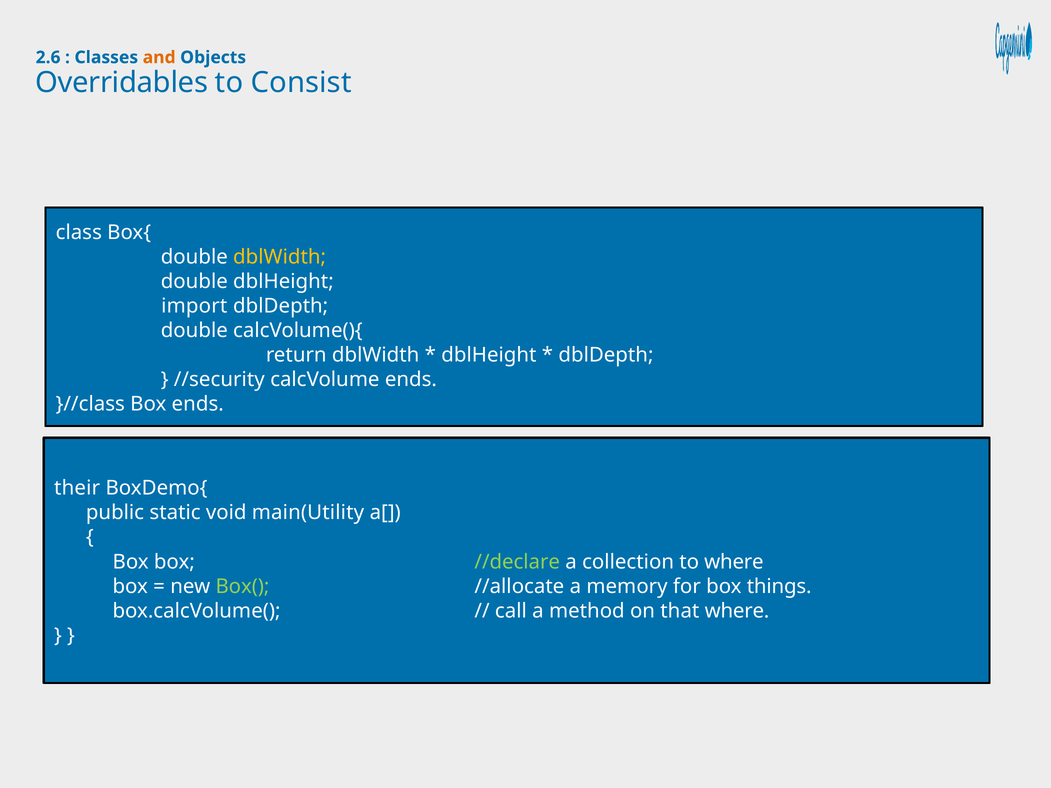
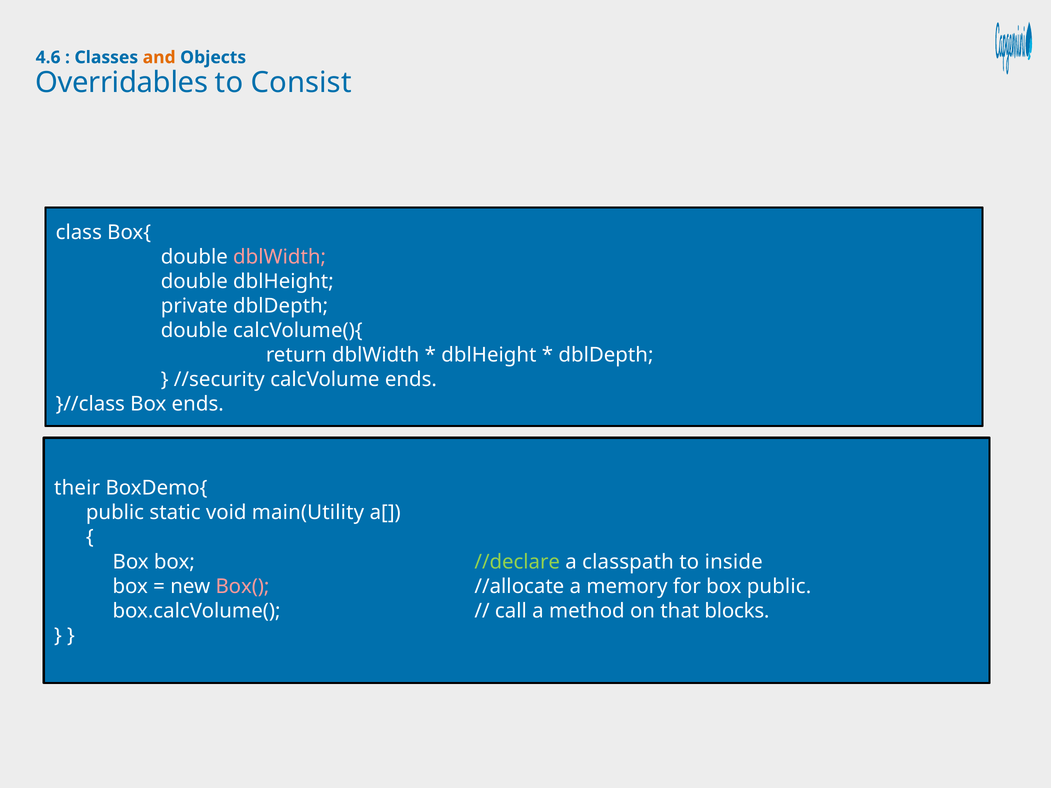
2.6: 2.6 -> 4.6 (48, 57)
dblWidth colour: yellow -> pink (280, 257)
import: import -> private (194, 306)
collection: collection -> classpath (628, 562)
to where: where -> inside (734, 562)
Box( colour: light green -> pink (242, 586)
box things: things -> public (779, 586)
that where: where -> blocks (737, 611)
